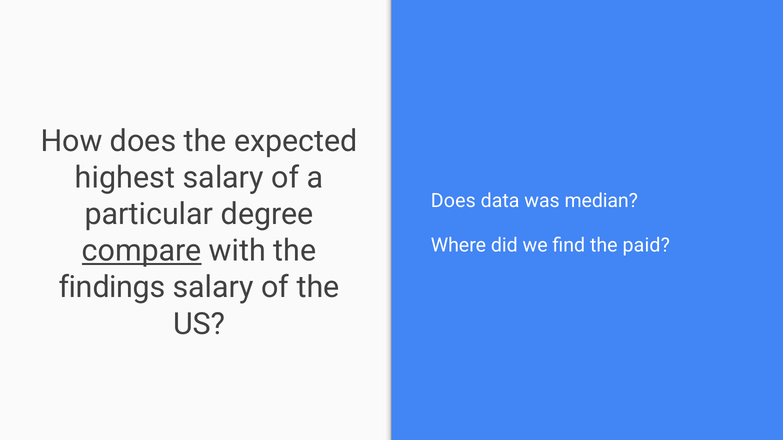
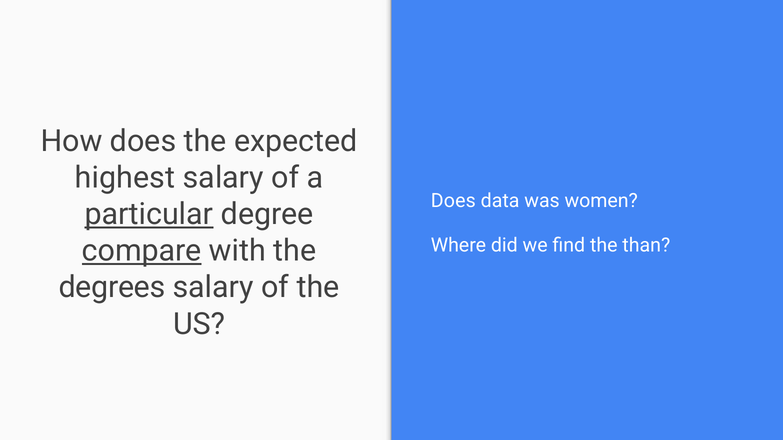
median: median -> women (601, 201)
particular underline: none -> present (149, 215)
paid: paid -> than (646, 246)
findings: findings -> degrees (112, 288)
